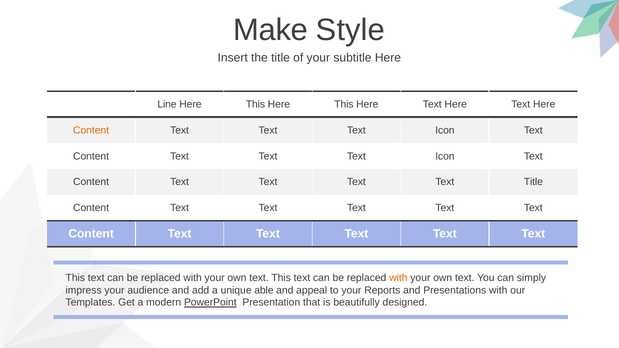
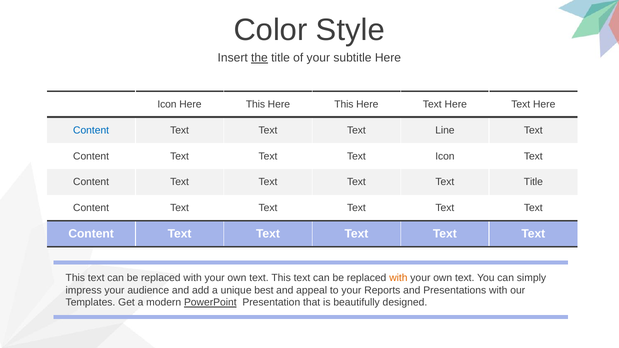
Make: Make -> Color (270, 30)
the underline: none -> present (259, 58)
Line: Line -> Icon (167, 104)
Content colour: orange -> blue (91, 130)
Icon: Icon -> Line (445, 130)
able: able -> best (264, 290)
